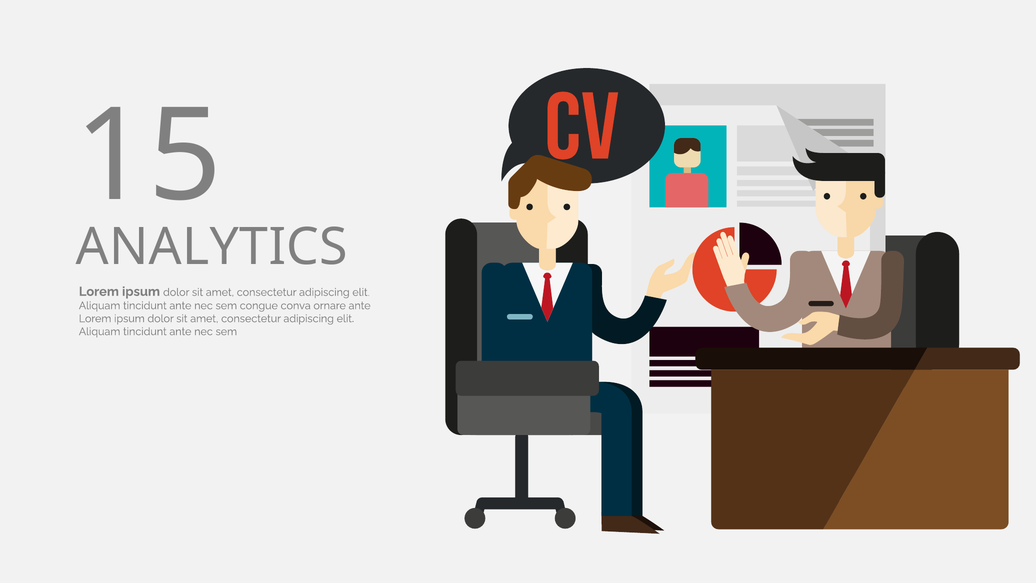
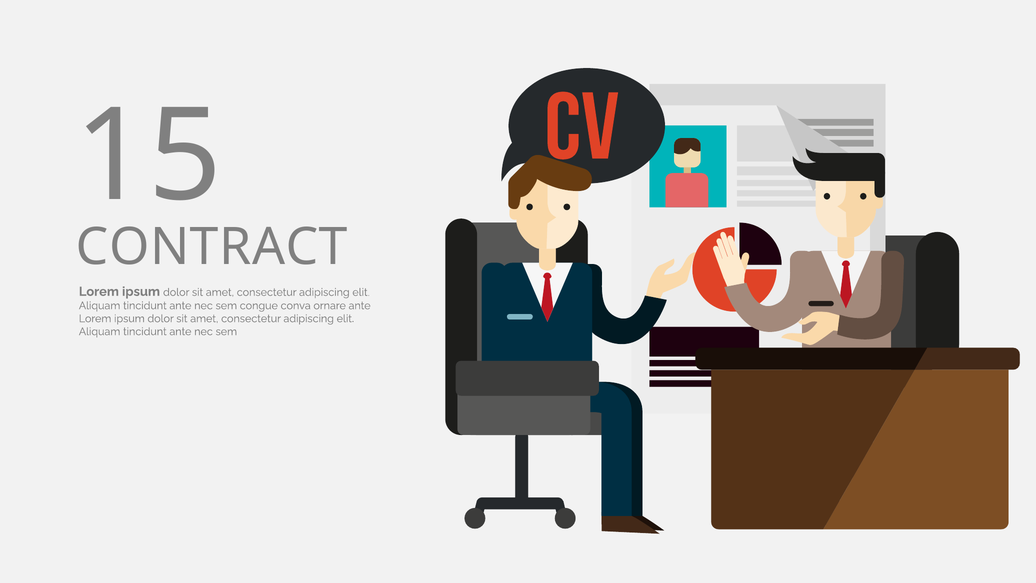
ANALYTICS: ANALYTICS -> CONTRACT (212, 247)
